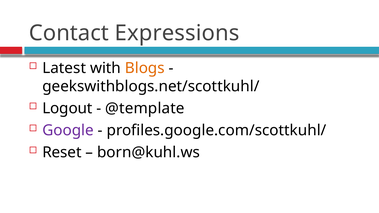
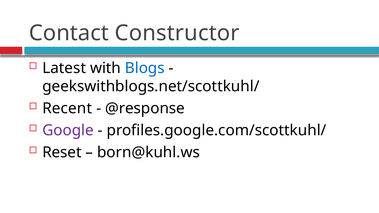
Expressions: Expressions -> Constructor (177, 33)
Blogs colour: orange -> blue (145, 68)
Logout: Logout -> Recent (67, 108)
@template: @template -> @response (145, 108)
